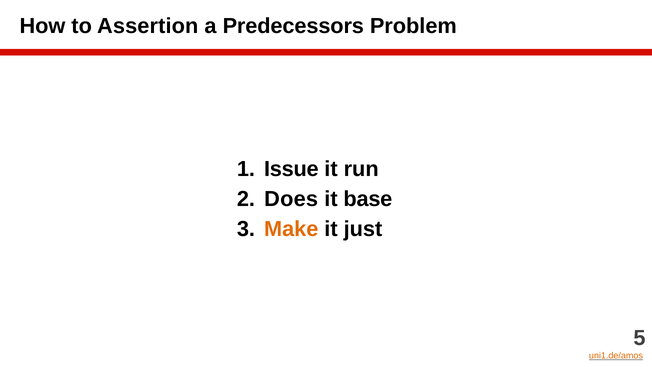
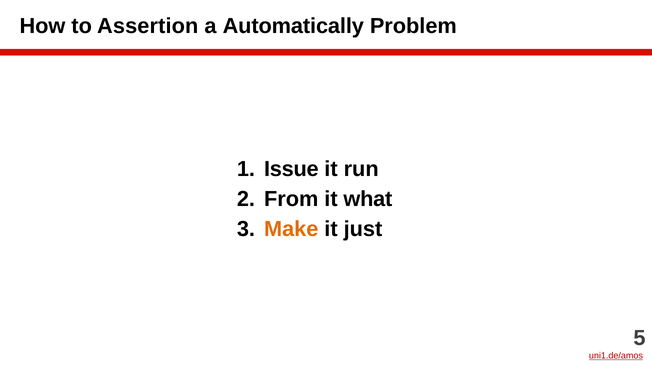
Predecessors: Predecessors -> Automatically (293, 26)
Does: Does -> From (291, 199)
base: base -> what (368, 199)
uni1.de/amos colour: orange -> red (616, 355)
